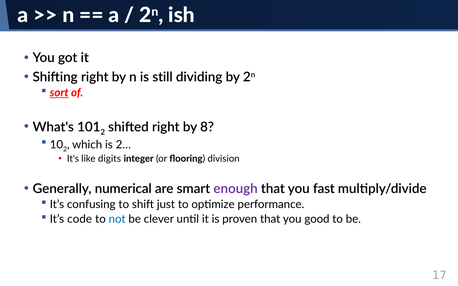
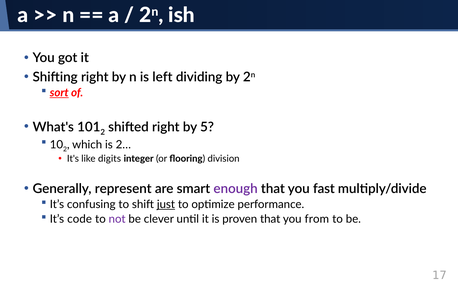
still: still -> left (162, 77)
8: 8 -> 5 (207, 127)
numerical: numerical -> represent (123, 189)
just underline: none -> present (166, 205)
not colour: blue -> purple (117, 219)
good: good -> from (317, 219)
